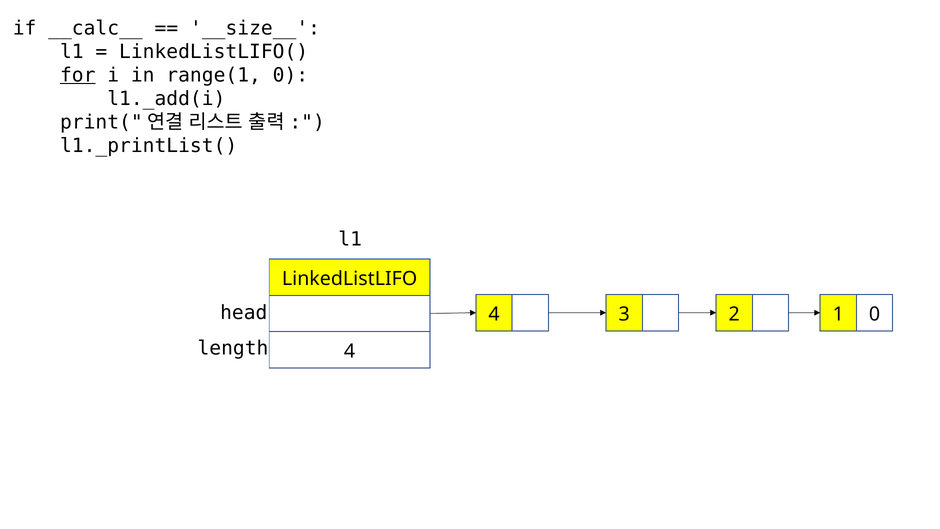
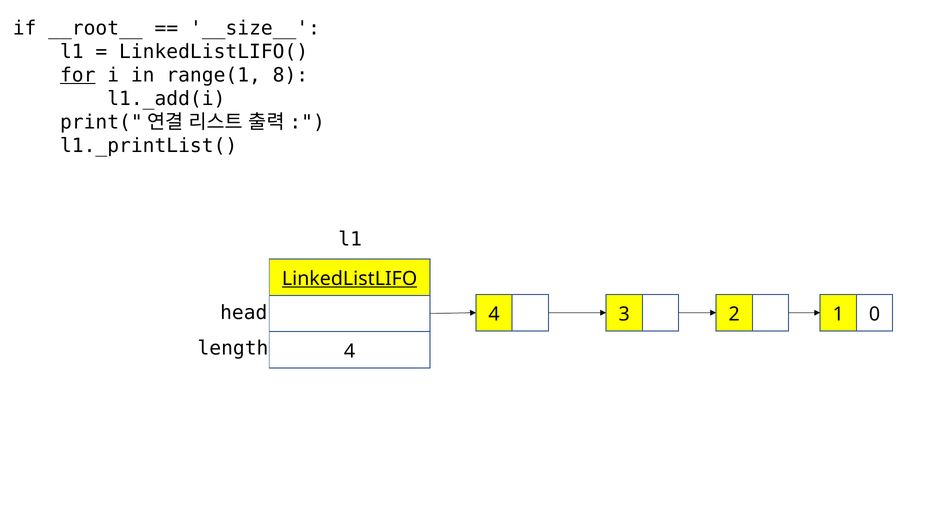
__calc__: __calc__ -> __root__ (95, 28)
range(1 0: 0 -> 8 (290, 75)
LinkedListLIFO underline: none -> present (350, 278)
